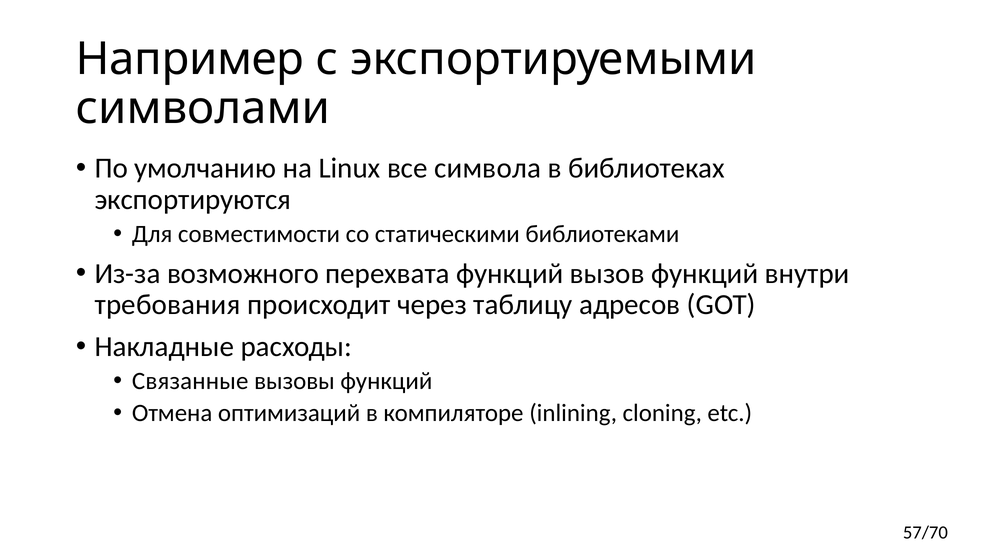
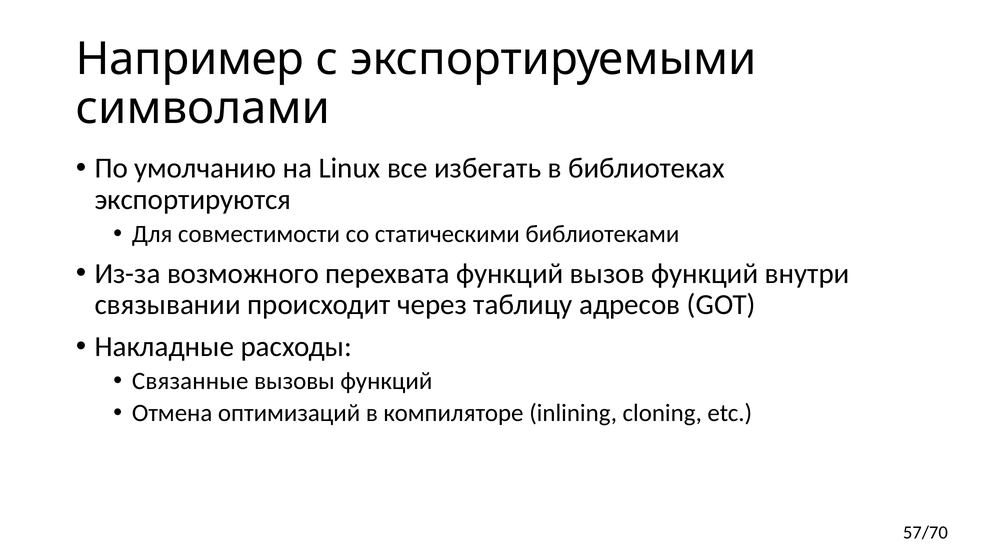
символа: символа -> избегать (488, 168)
требования: требования -> связывании (168, 305)
